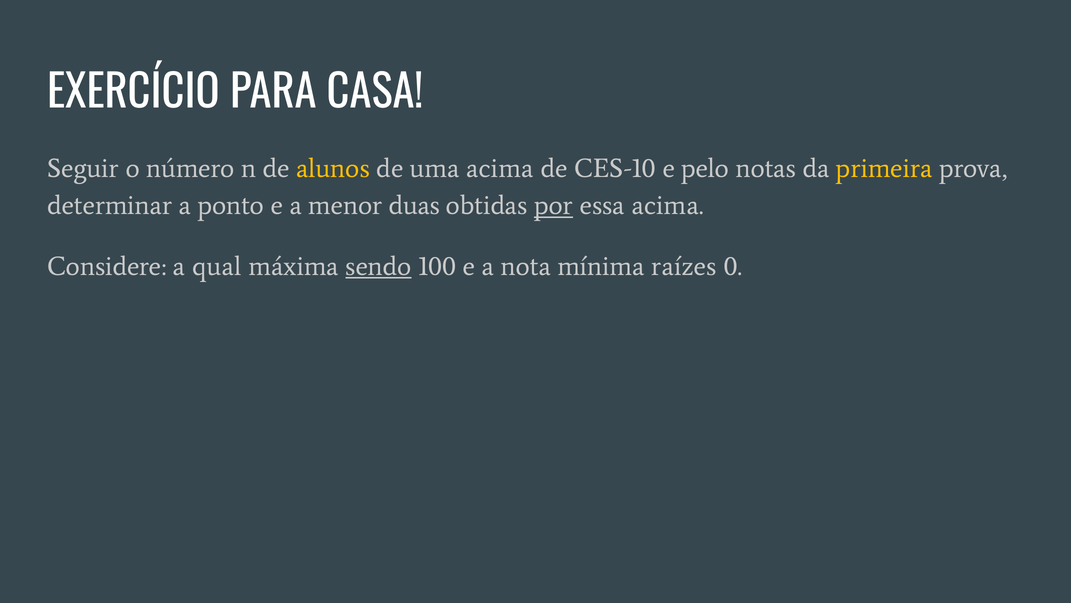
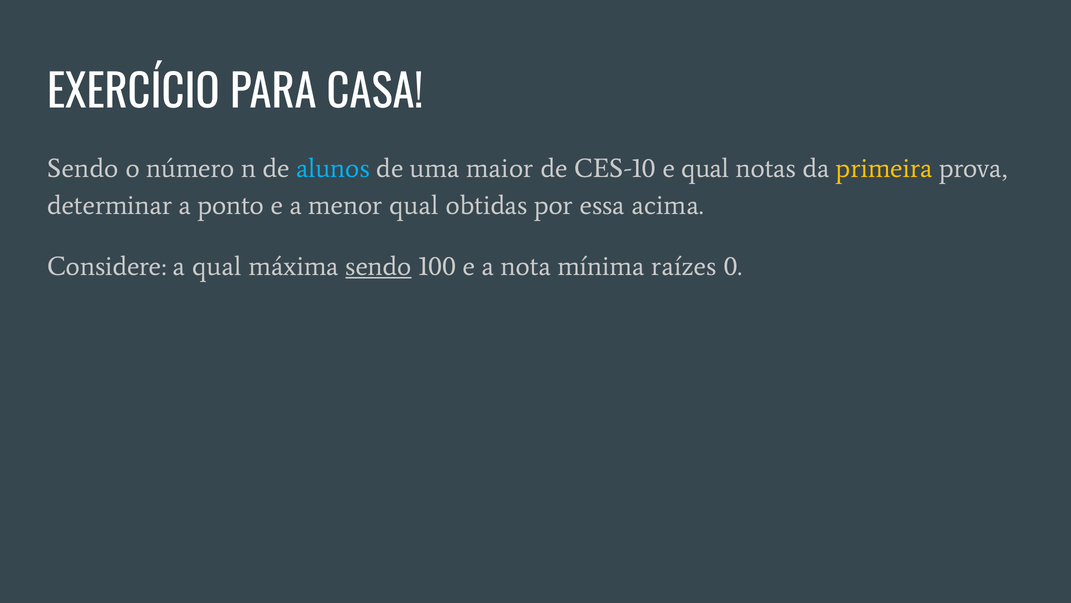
Seguir: Seguir -> Sendo (83, 168)
alunos colour: yellow -> light blue (333, 168)
uma acima: acima -> maior (500, 168)
e pelo: pelo -> qual (705, 168)
menor duas: duas -> qual (414, 205)
por underline: present -> none (554, 205)
